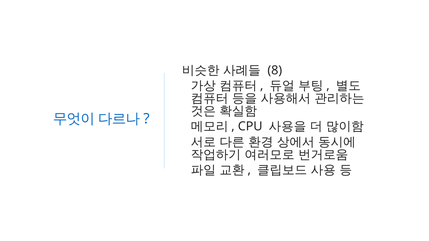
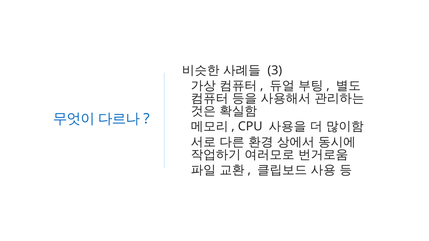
8: 8 -> 3 (275, 70)
